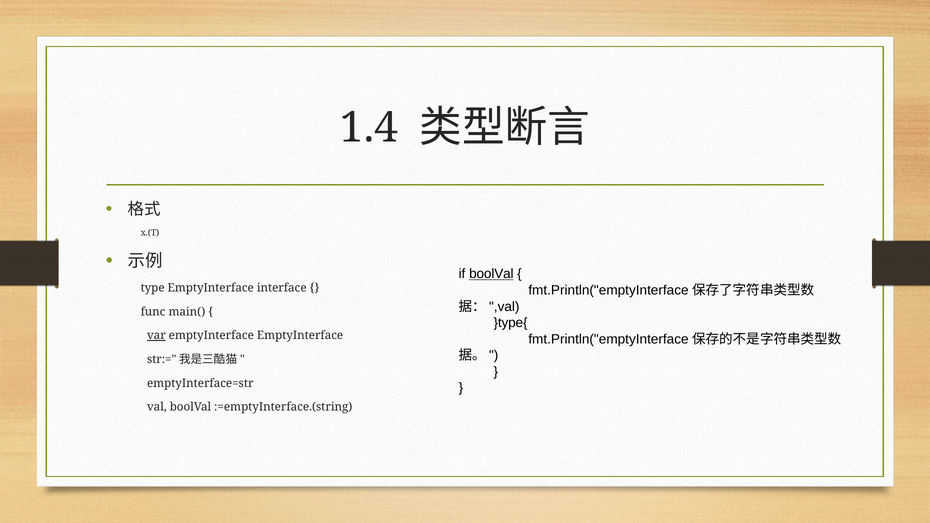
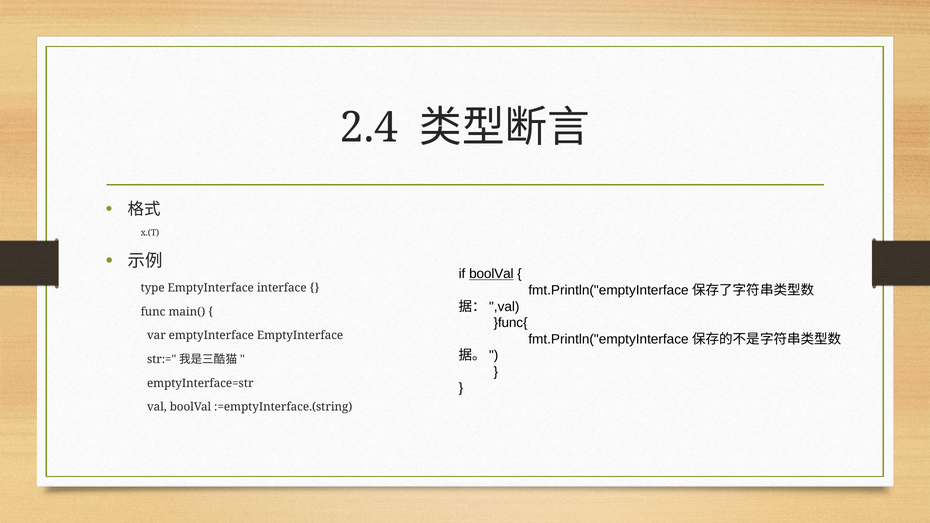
1.4: 1.4 -> 2.4 (369, 128)
}type{: }type{ -> }func{ (511, 323)
var underline: present -> none (156, 336)
